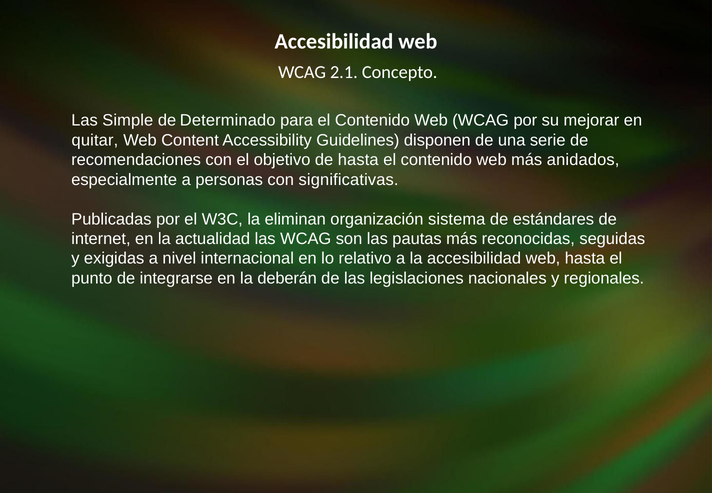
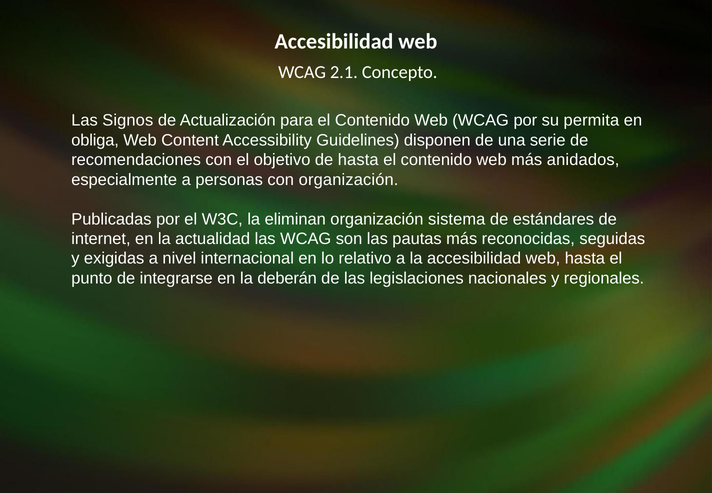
Simple: Simple -> Signos (128, 120)
Determinado: Determinado -> Actualización (228, 120)
mejorar: mejorar -> permita (591, 120)
quitar: quitar -> obliga (95, 140)
con significativas: significativas -> organización (349, 180)
